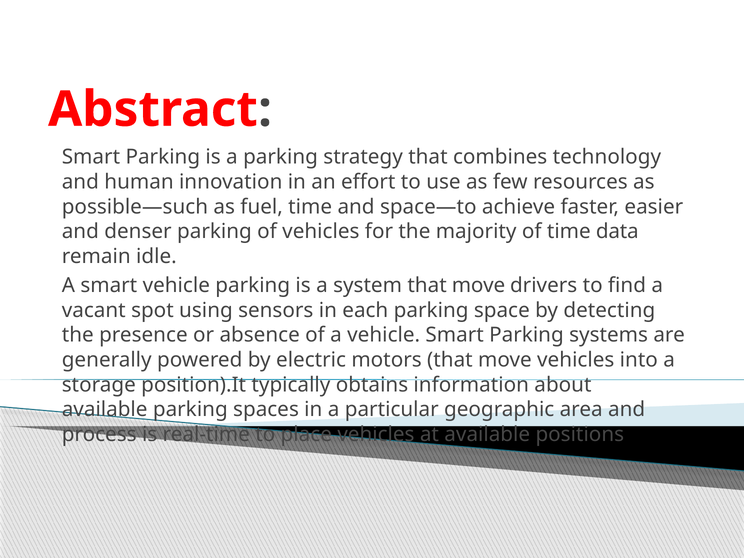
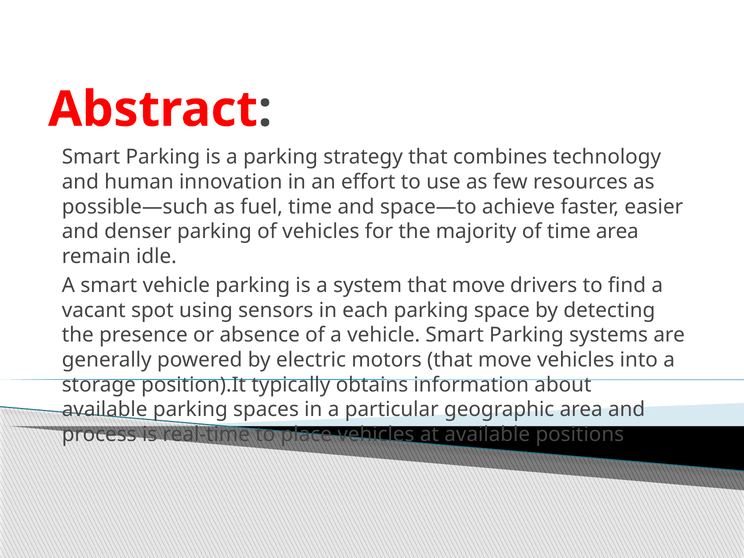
time data: data -> area (617, 232)
